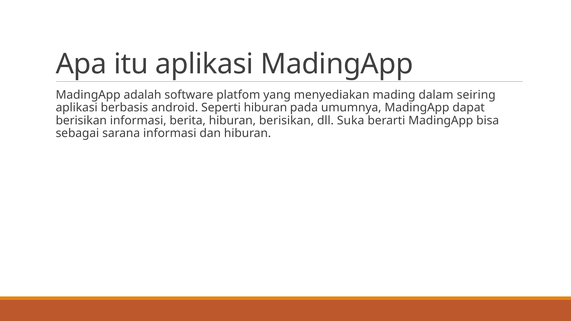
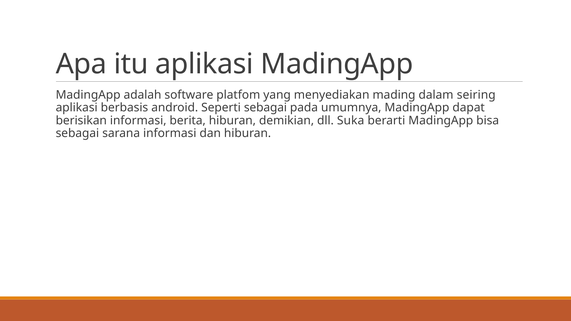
Seperti hiburan: hiburan -> sebagai (265, 108)
hiburan berisikan: berisikan -> demikian (287, 121)
